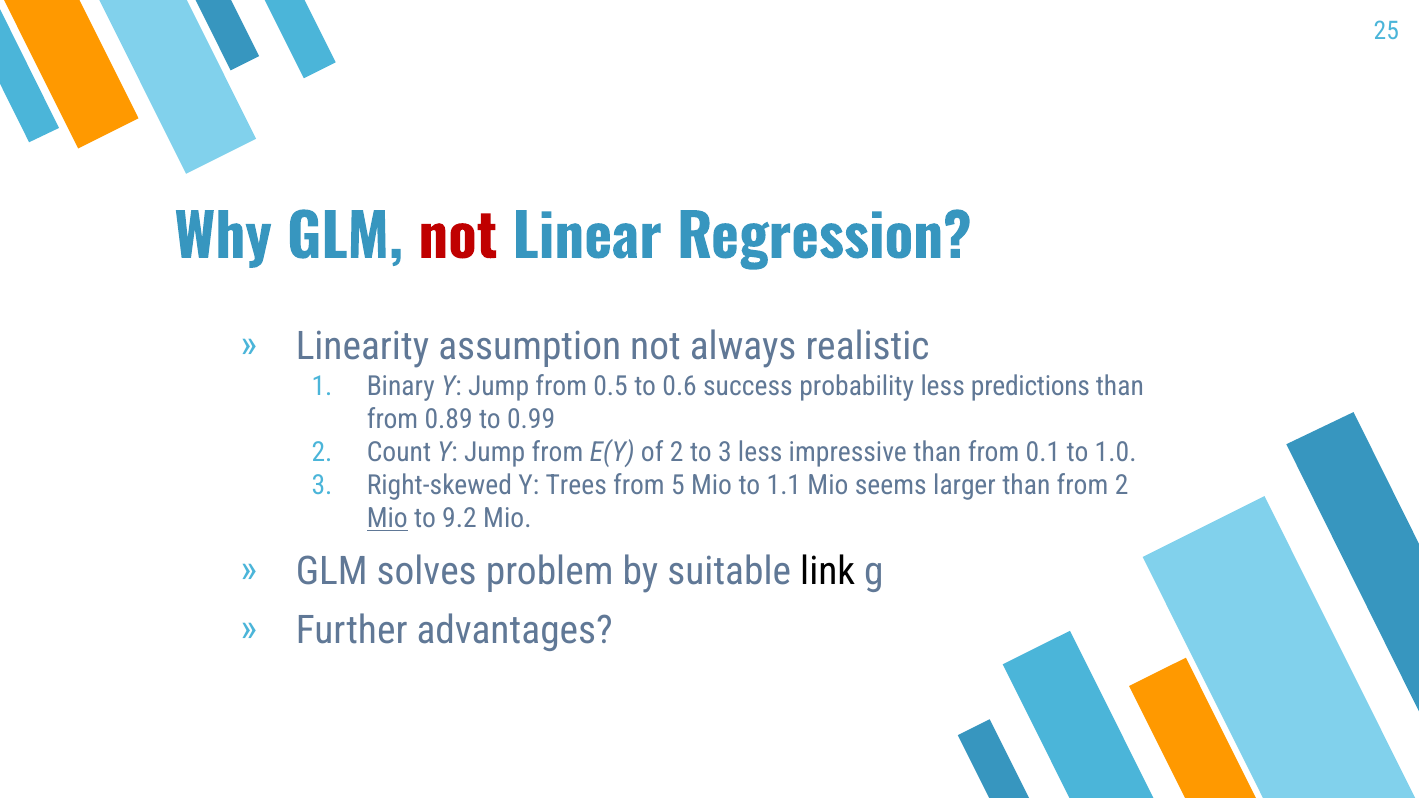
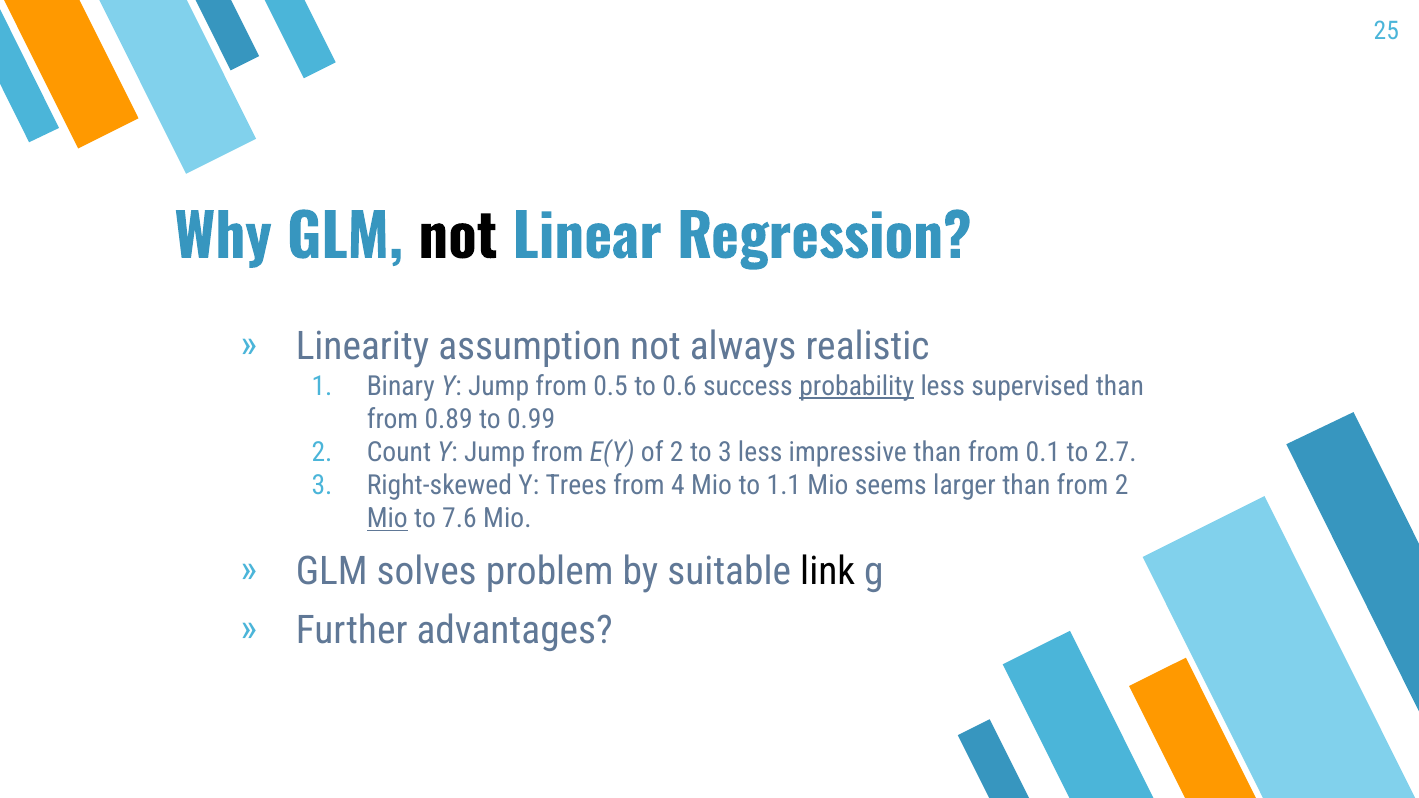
not colour: red -> black (458, 238)
probability underline: none -> present (857, 386)
predictions: predictions -> supervised (1030, 386)
1.0: 1.0 -> 2.7 (1116, 452)
5: 5 -> 4 (678, 486)
9.2: 9.2 -> 7.6 (459, 519)
